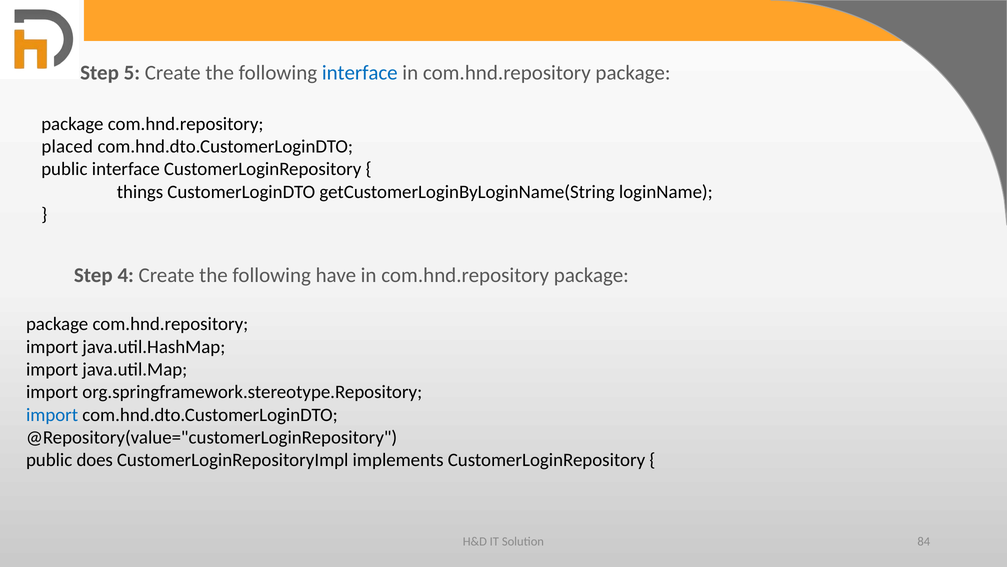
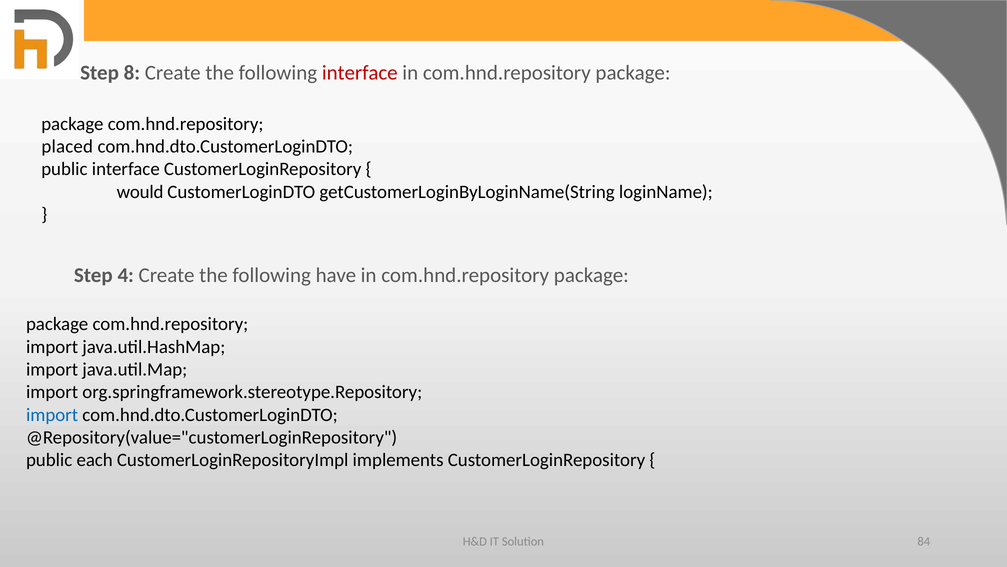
5: 5 -> 8 (132, 73)
interface colour: blue -> red (360, 73)
things: things -> would (140, 192)
does: does -> each (95, 460)
